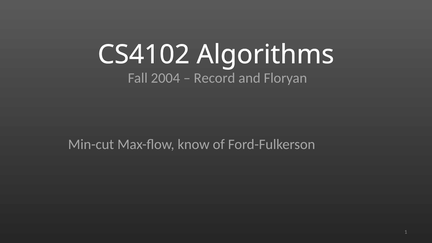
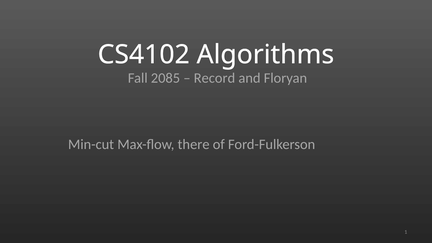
2004: 2004 -> 2085 (165, 78)
know: know -> there (194, 144)
